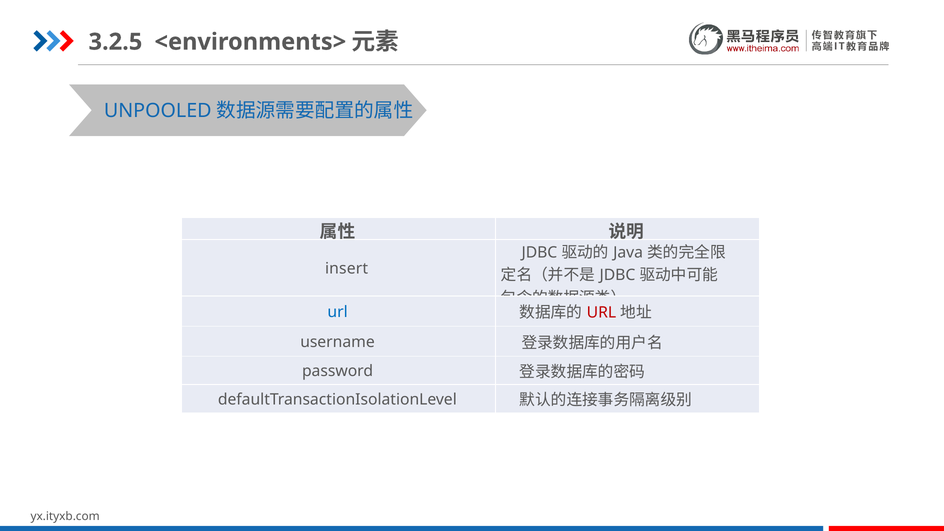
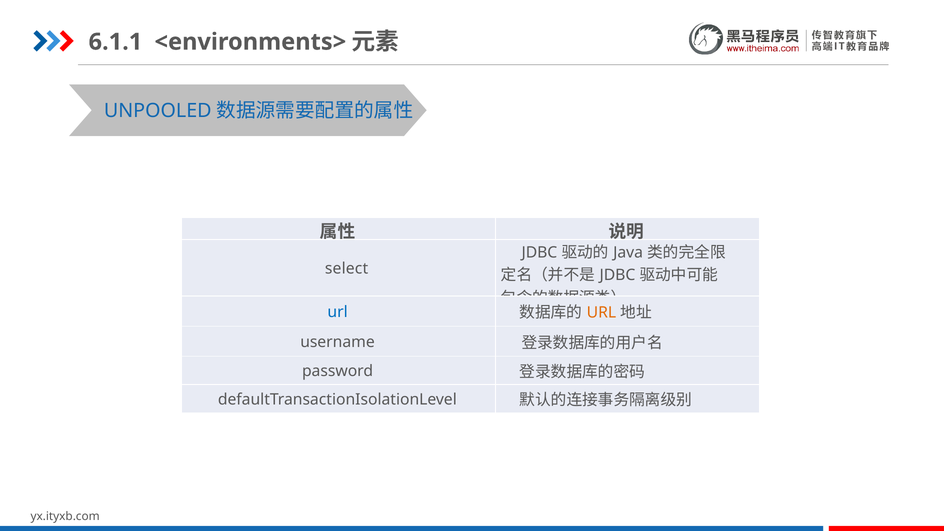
3.2.5: 3.2.5 -> 6.1.1 (115, 42)
insert: insert -> select (347, 269)
URL colour: red -> orange (601, 313)
